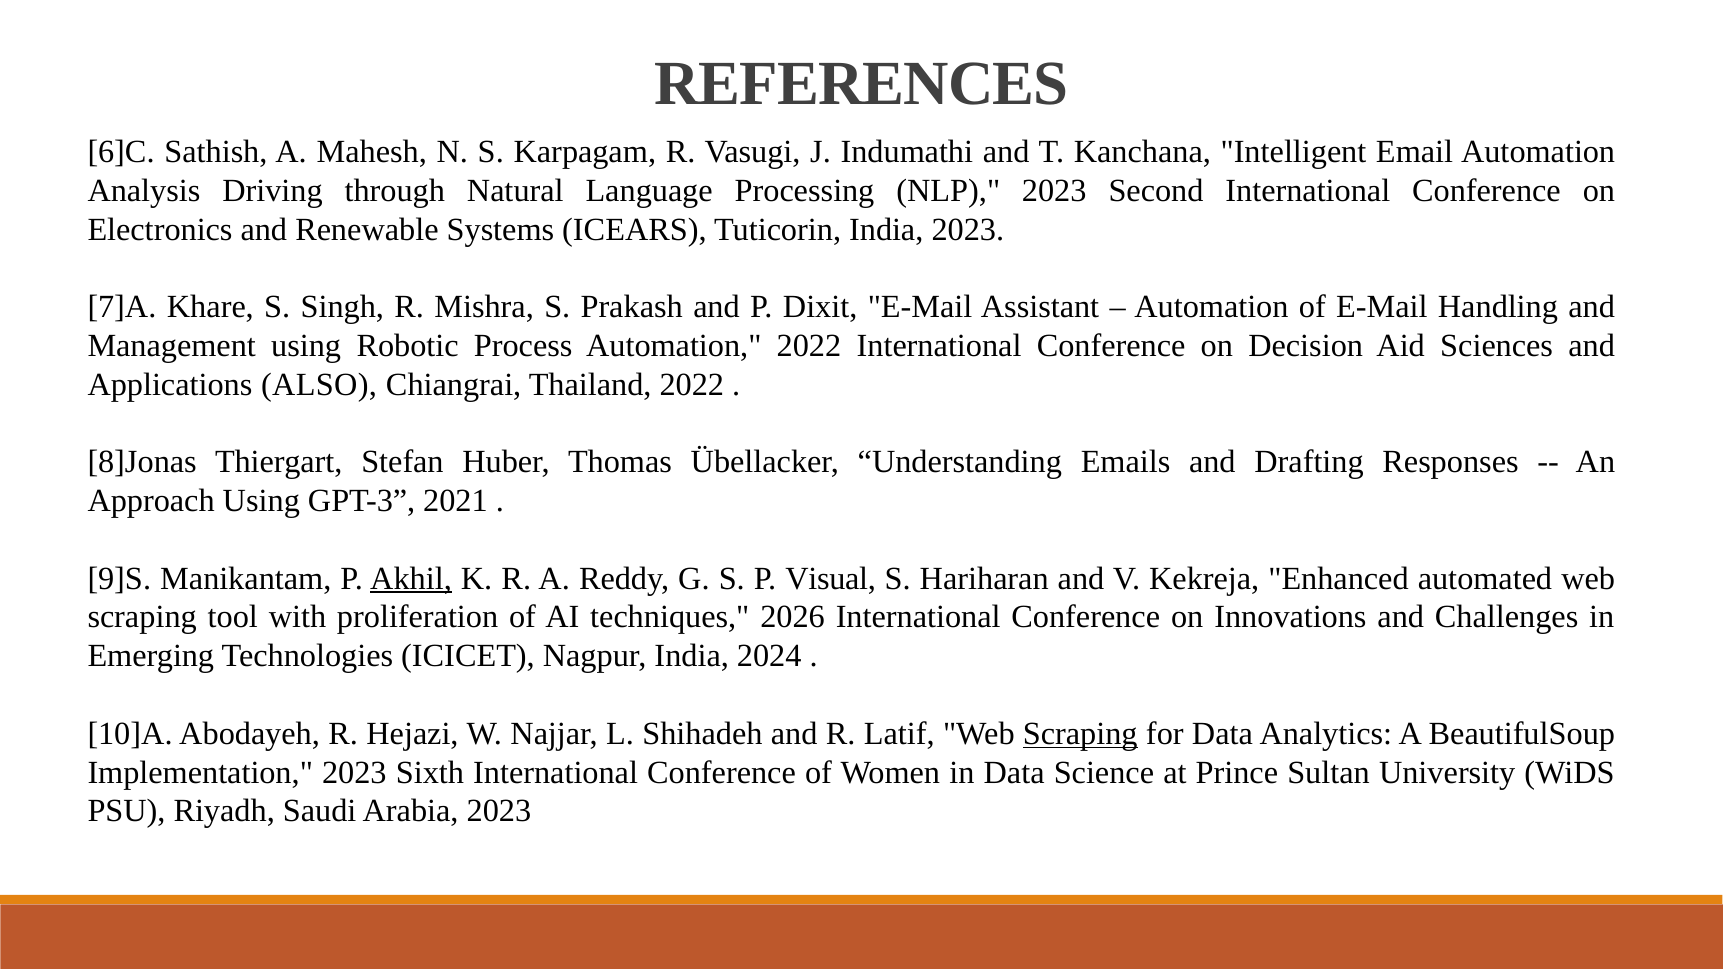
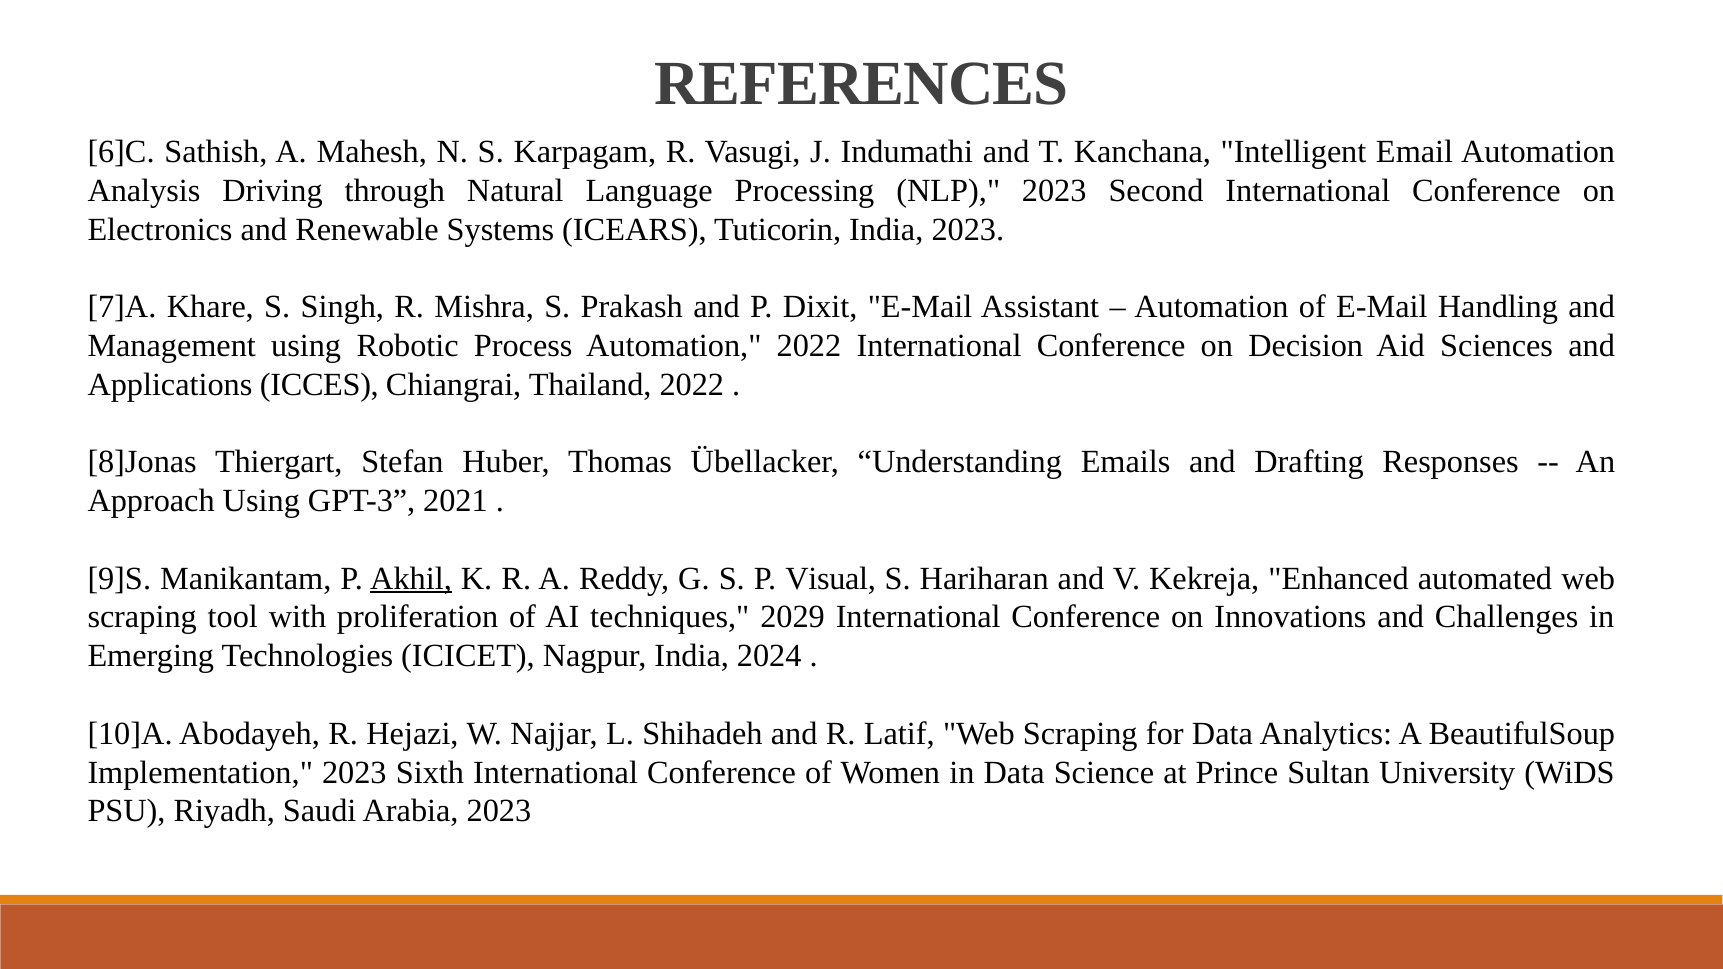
ALSO: ALSO -> ICCES (319, 385)
2026: 2026 -> 2029 (793, 617)
Scraping underline: present -> none (1080, 734)
